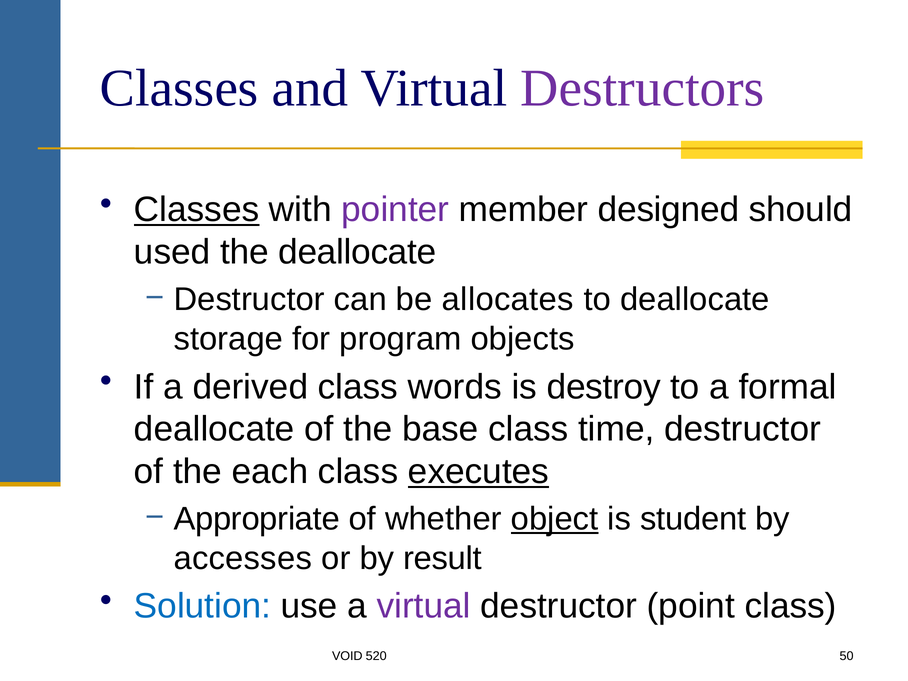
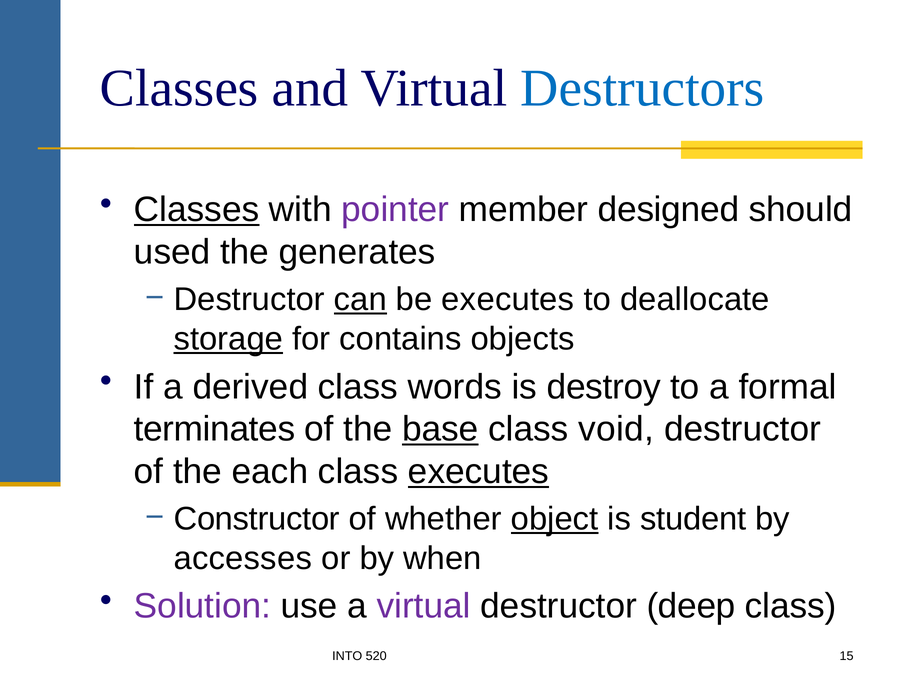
Destructors colour: purple -> blue (642, 88)
the deallocate: deallocate -> generates (357, 252)
can underline: none -> present (360, 299)
be allocates: allocates -> executes (508, 299)
storage underline: none -> present (228, 339)
program: program -> contains (401, 339)
deallocate: deallocate -> terminates (214, 429)
base underline: none -> present (440, 429)
time: time -> void (616, 429)
Appropriate: Appropriate -> Constructor (257, 519)
result: result -> when (442, 558)
Solution colour: blue -> purple (202, 606)
point: point -> deep (691, 606)
VOID: VOID -> INTO (347, 656)
50: 50 -> 15 (847, 656)
